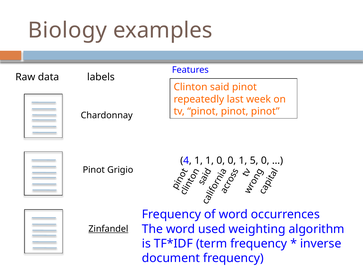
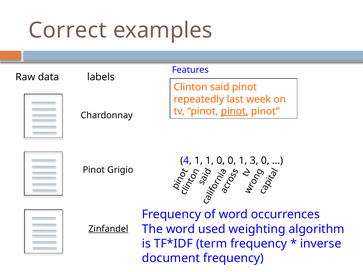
Biology: Biology -> Correct (67, 30)
pinot underline: none -> present (235, 111)
5: 5 -> 3 (254, 161)
